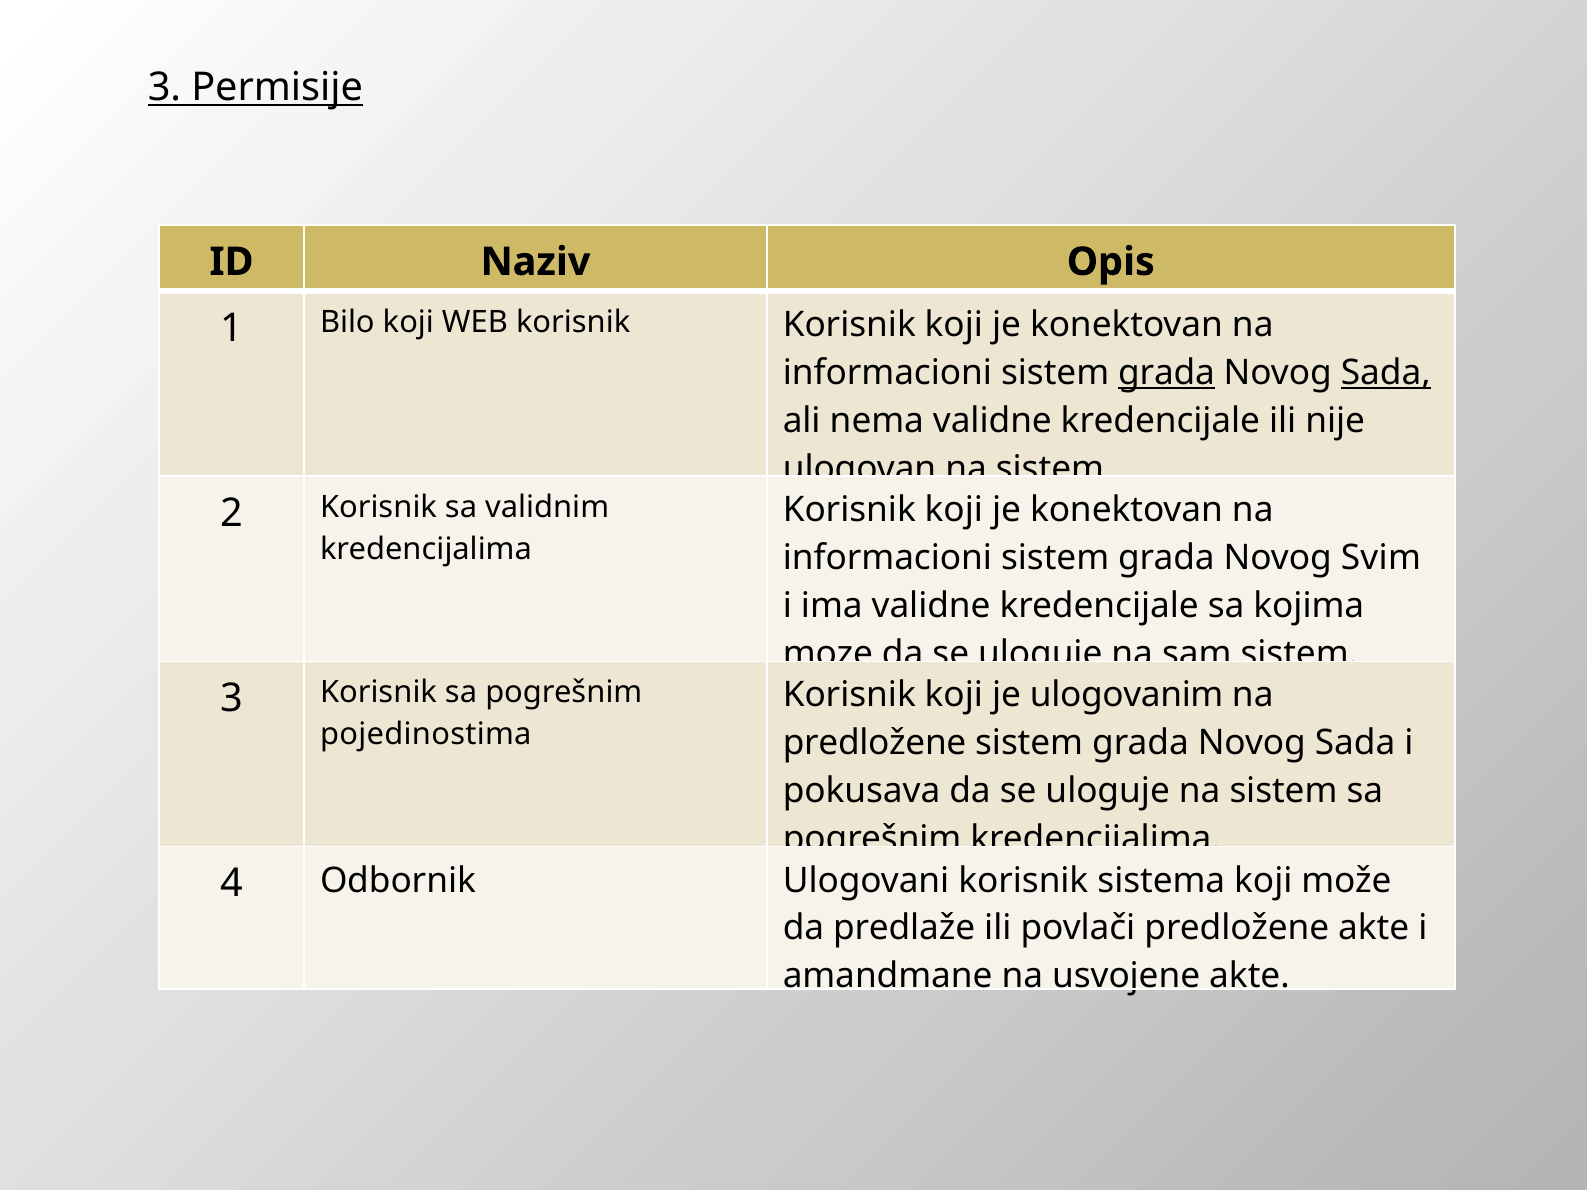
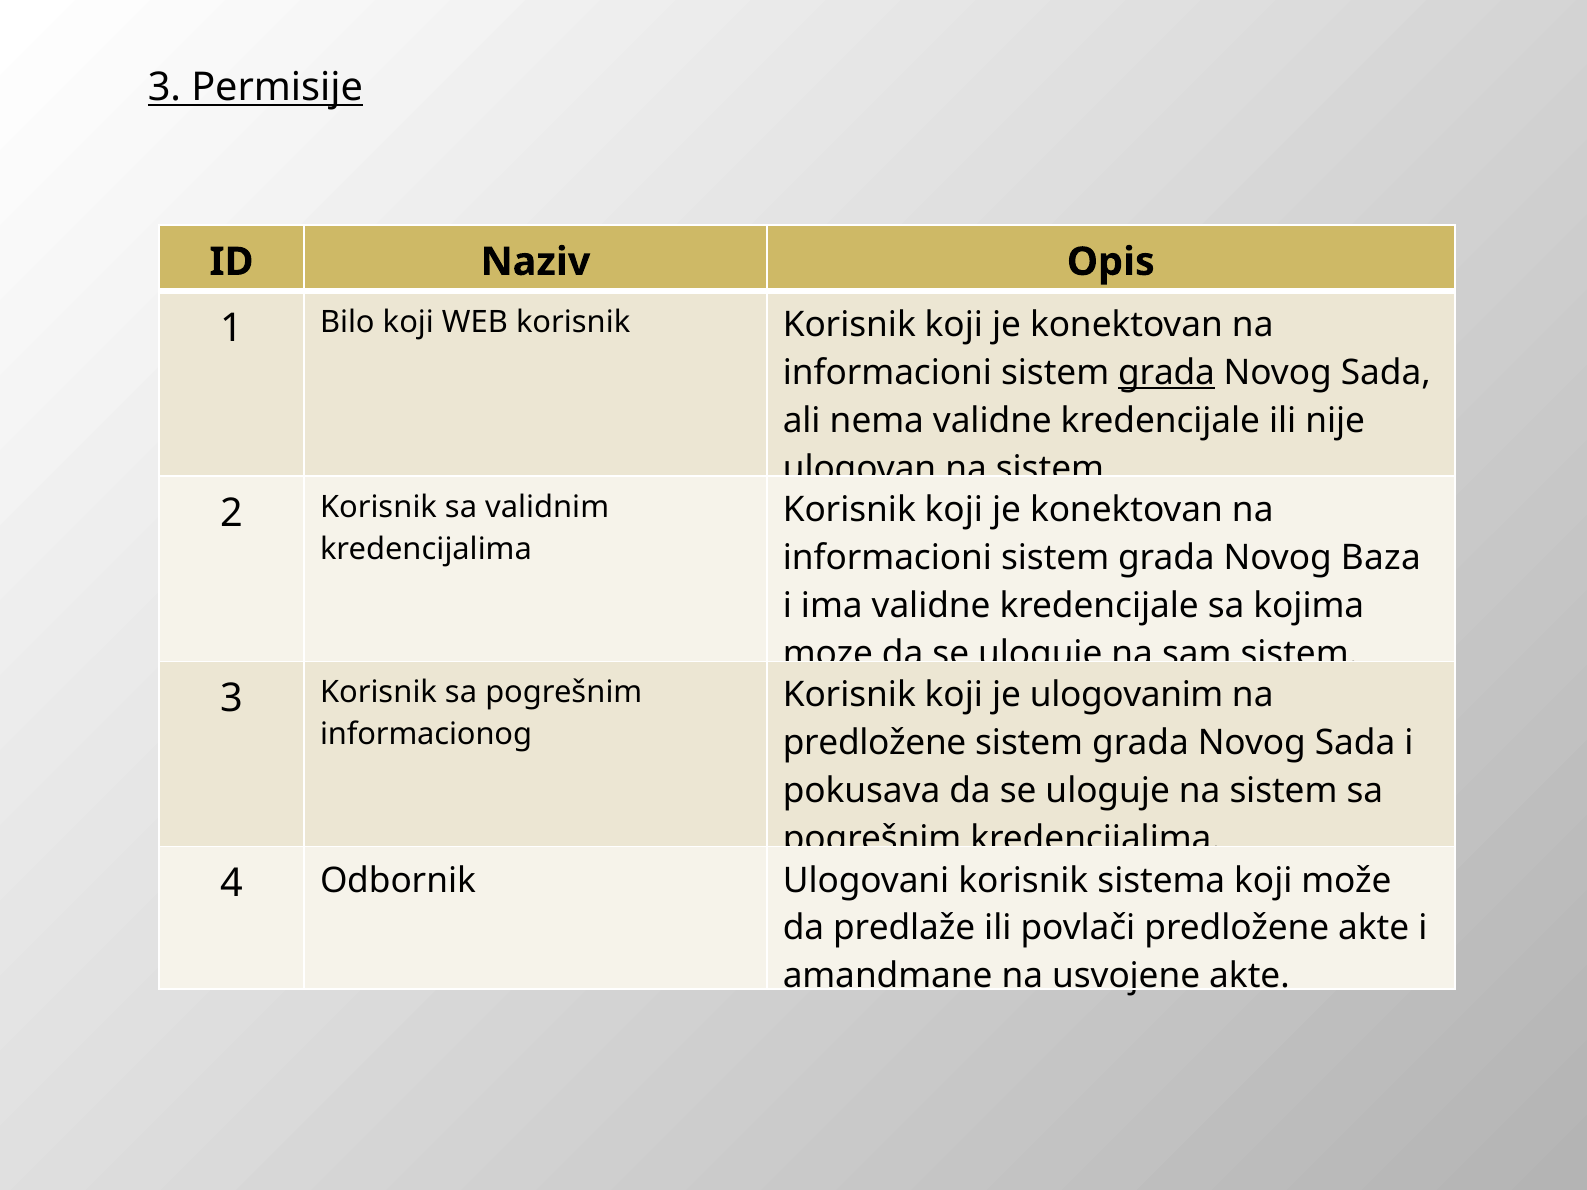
Sada underline: present -> none (1386, 373)
Svim: Svim -> Baza (1381, 558)
pojedinostima: pojedinostima -> informacionog (426, 734)
